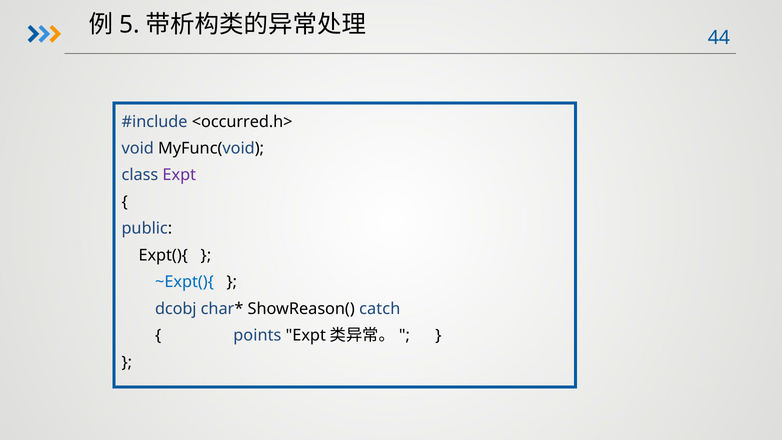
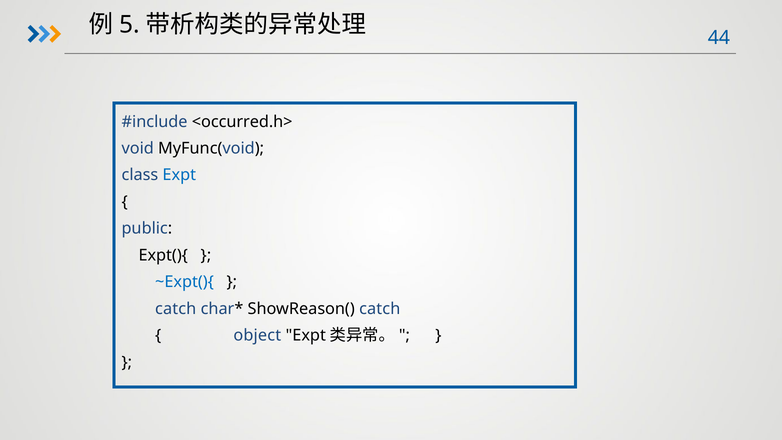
Expt colour: purple -> blue (179, 175)
dcobj: dcobj -> catch (176, 309)
points: points -> object (257, 335)
